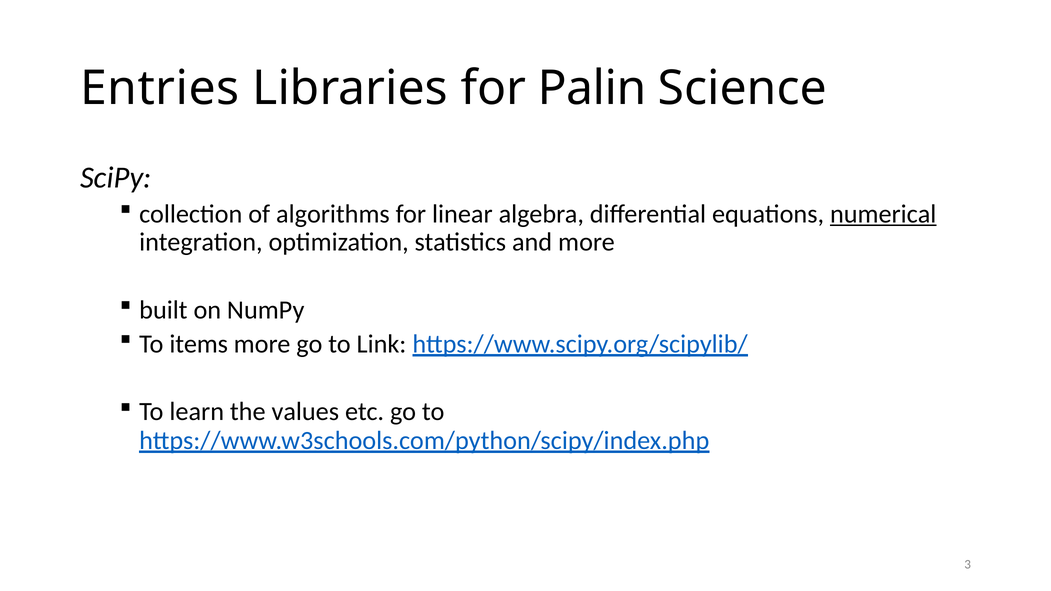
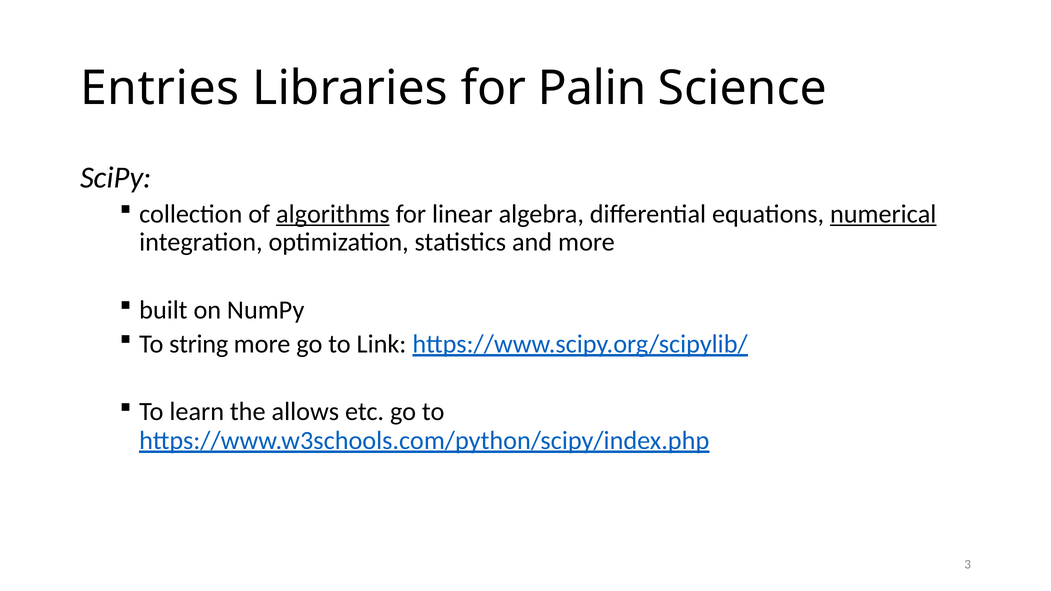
algorithms underline: none -> present (333, 214)
items: items -> string (199, 344)
values: values -> allows (305, 412)
